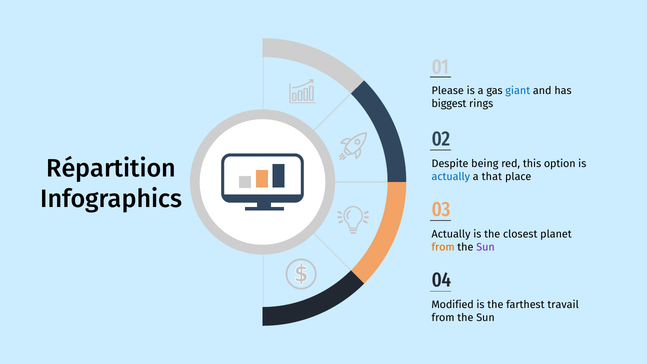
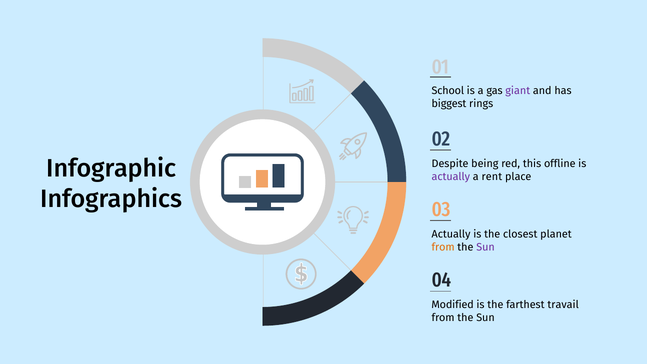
Please: Please -> School (448, 91)
giant colour: blue -> purple (518, 91)
Répartition: Répartition -> Infographic (111, 169)
option: option -> offline (560, 164)
actually colour: blue -> purple (451, 177)
that: that -> rent (492, 177)
